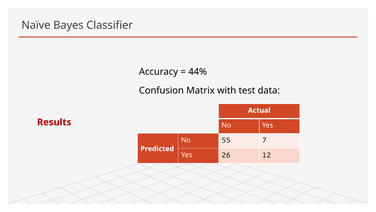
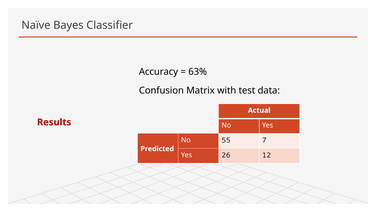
44%: 44% -> 63% (198, 72)
